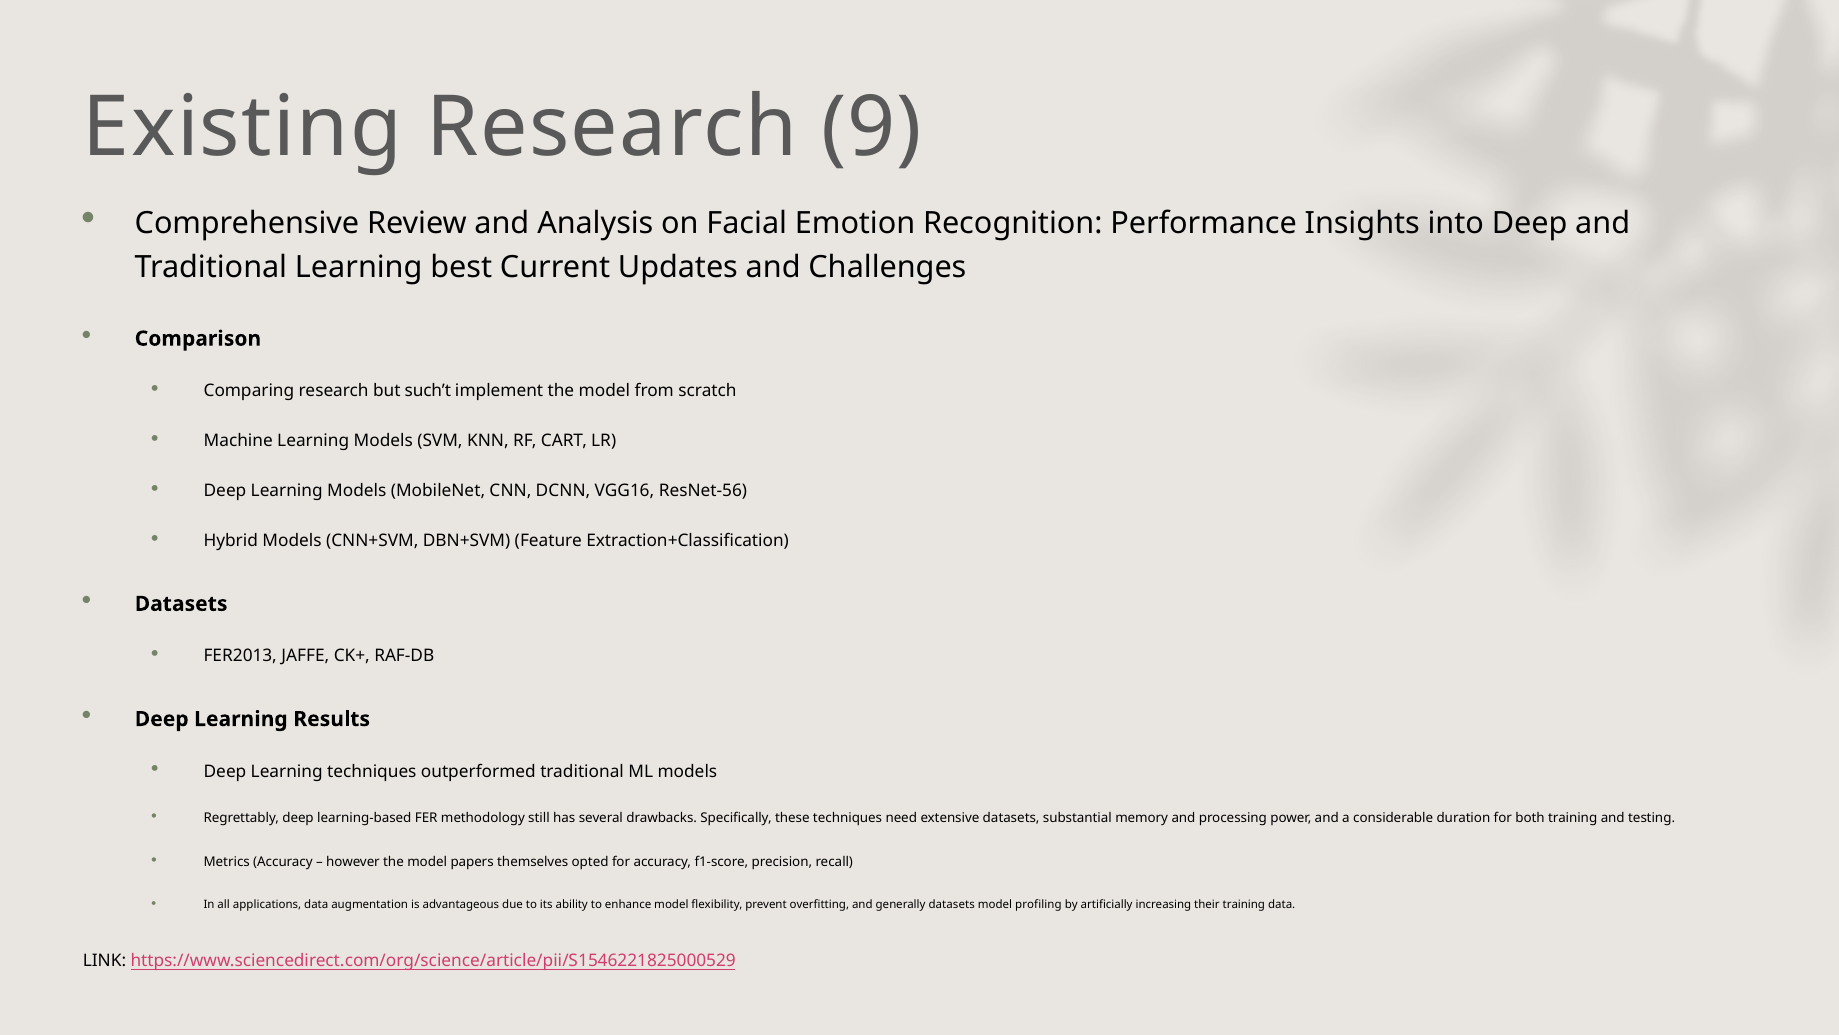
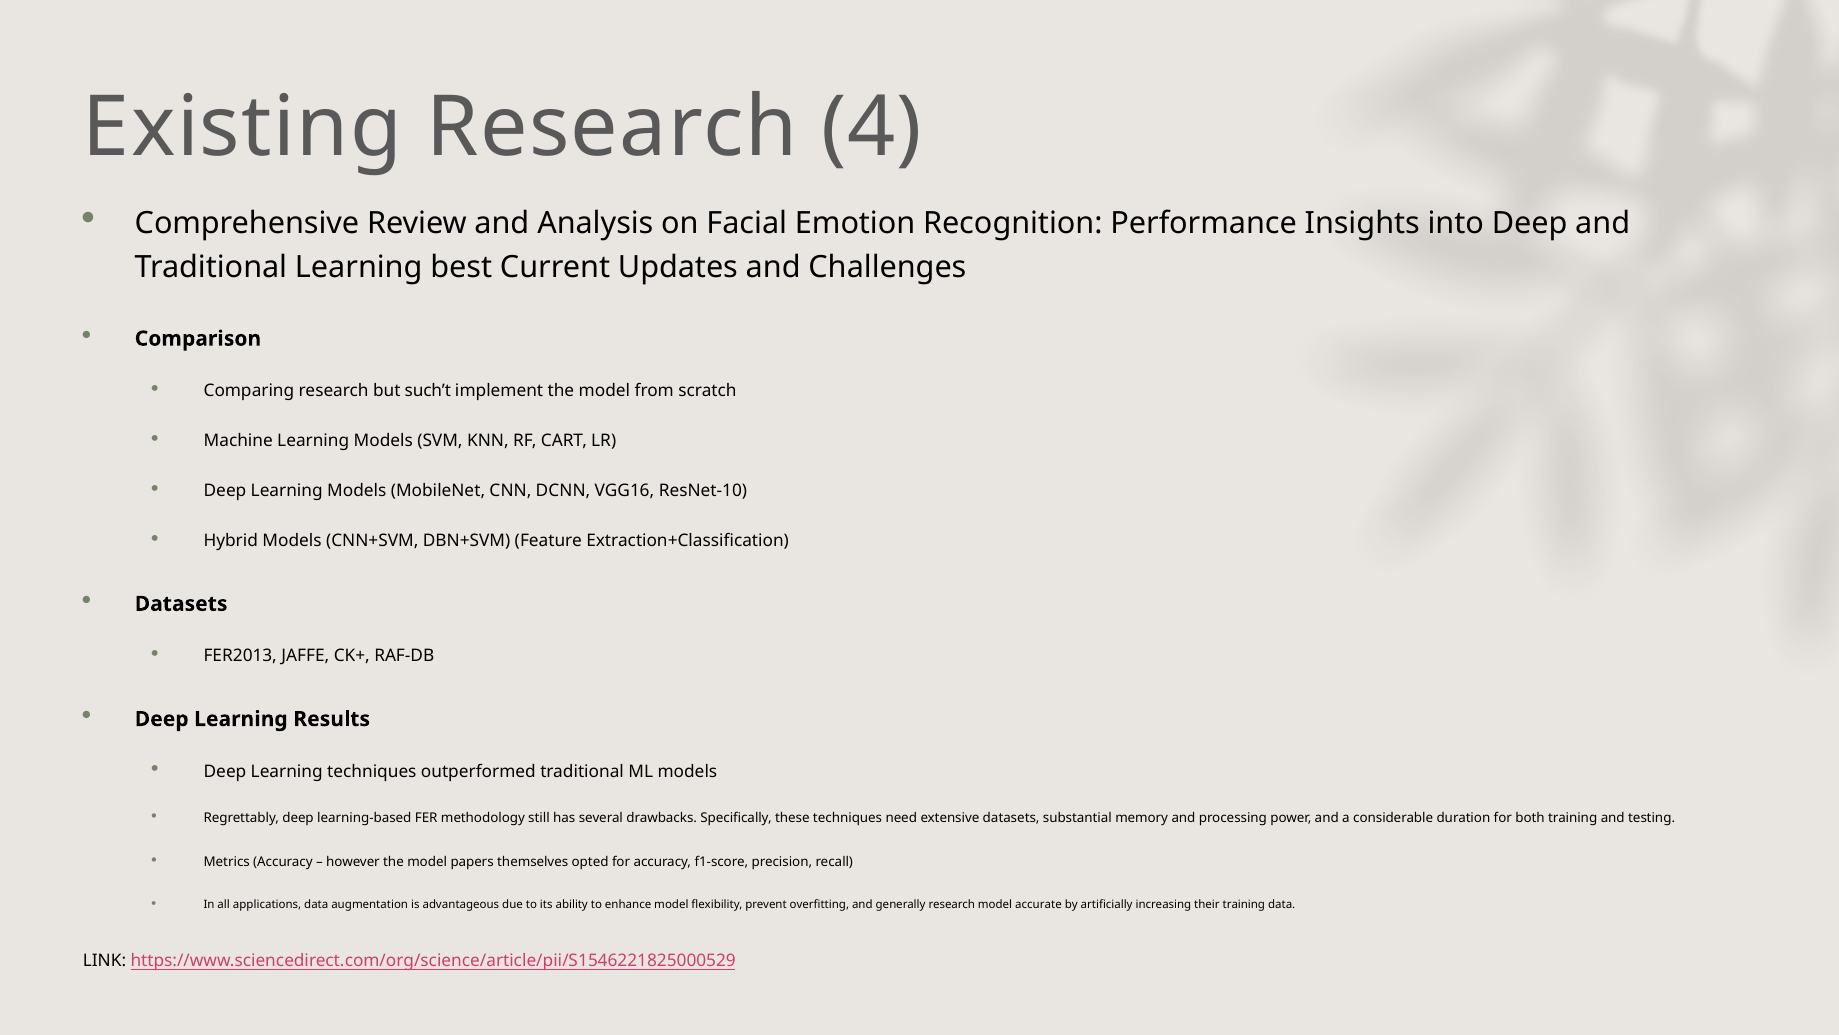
9: 9 -> 4 (872, 128)
ResNet-56: ResNet-56 -> ResNet-10 (703, 491)
generally datasets: datasets -> research (952, 905)
profiling: profiling -> accurate (1038, 905)
